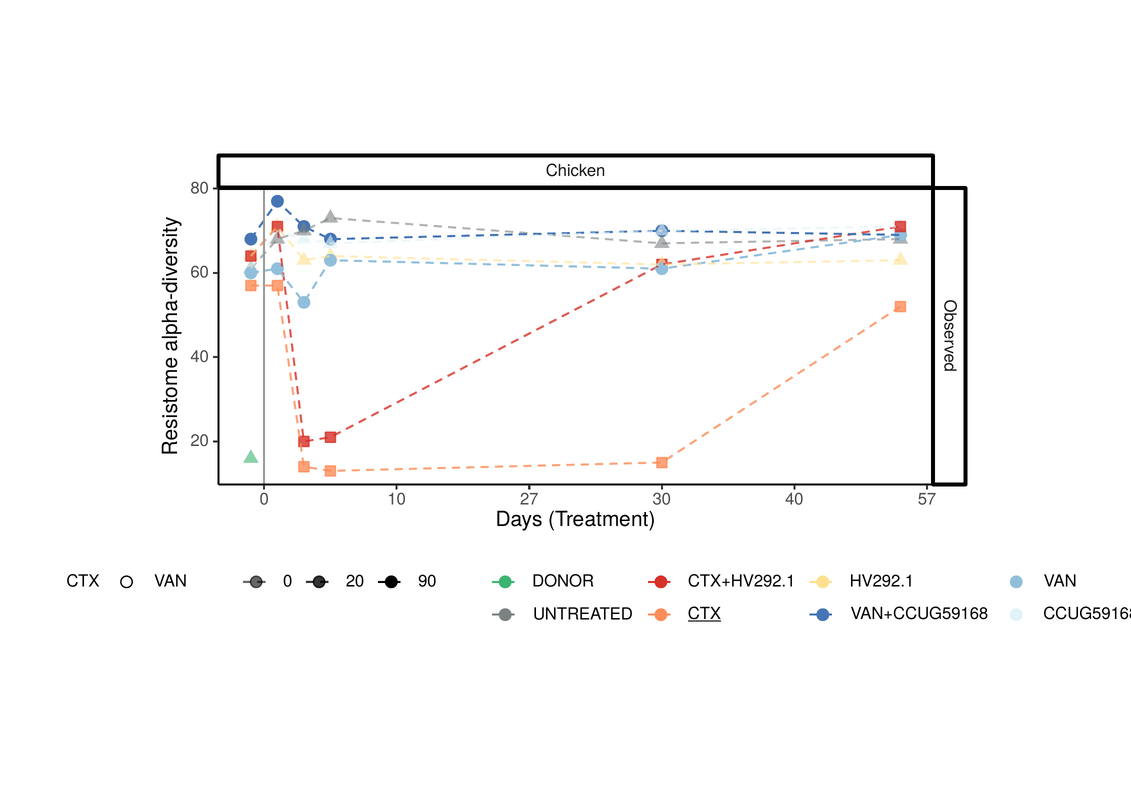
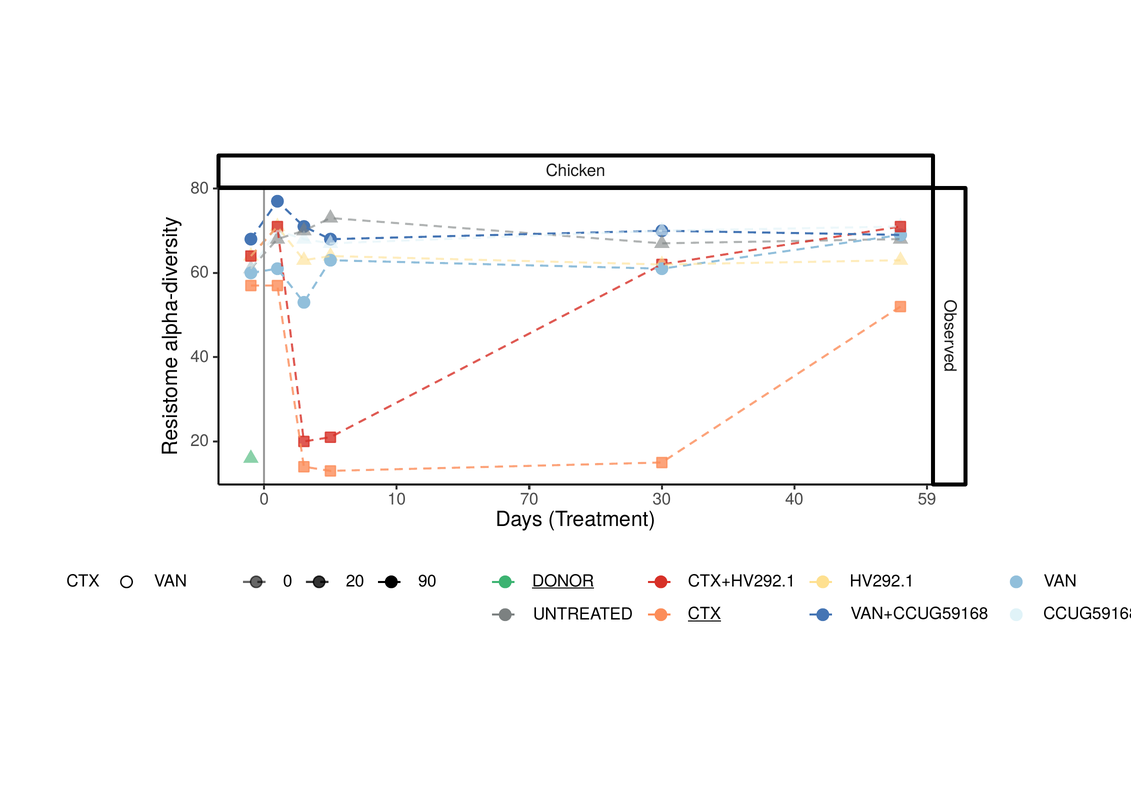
27: 27 -> 70 (529, 499)
57: 57 -> 59 (927, 499)
DONOR underline: none -> present (563, 581)
